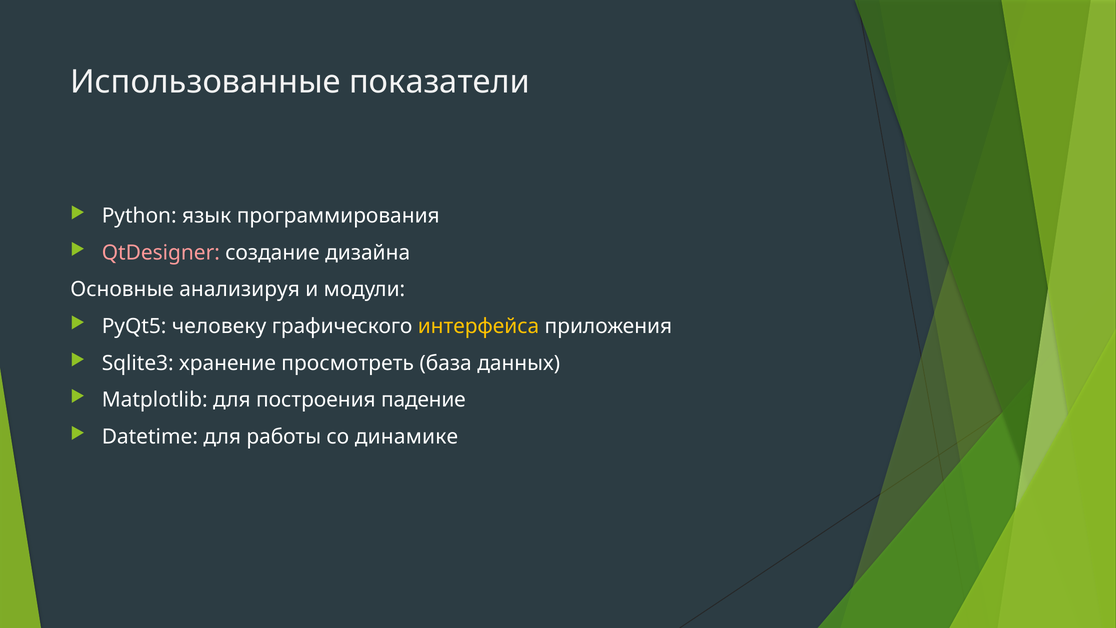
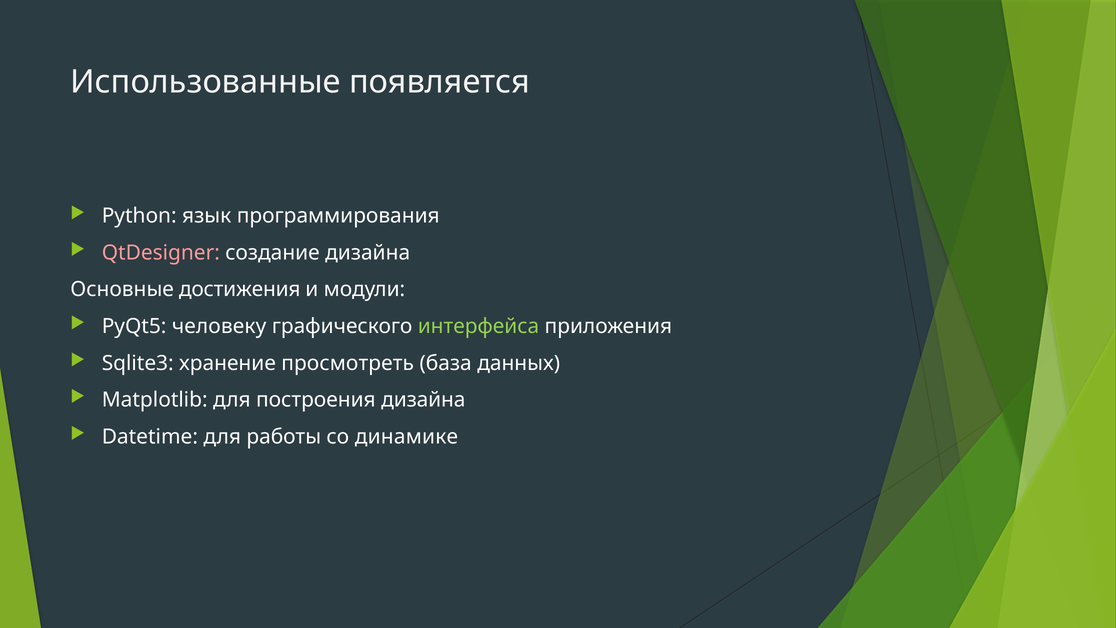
показатели: показатели -> появляется (440, 82)
анализируя: анализируя -> достижения (240, 289)
интерфейса colour: yellow -> light green (479, 326)
построения падение: падение -> дизайна (423, 400)
